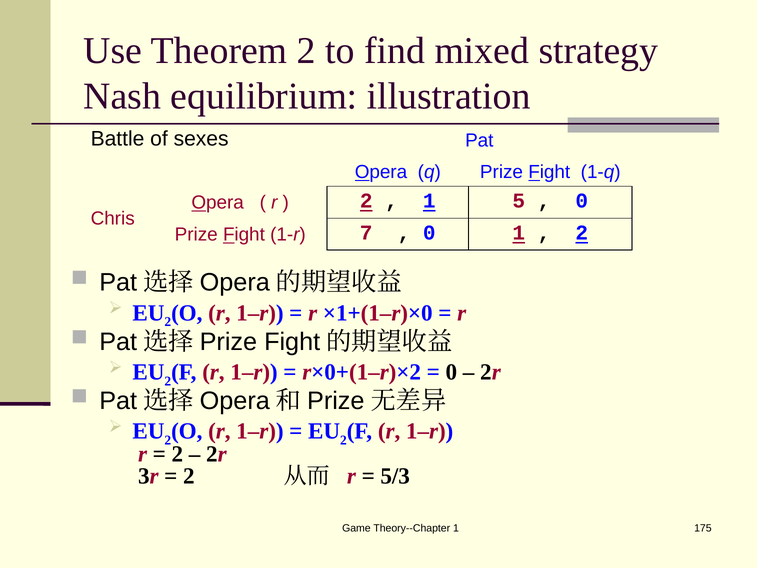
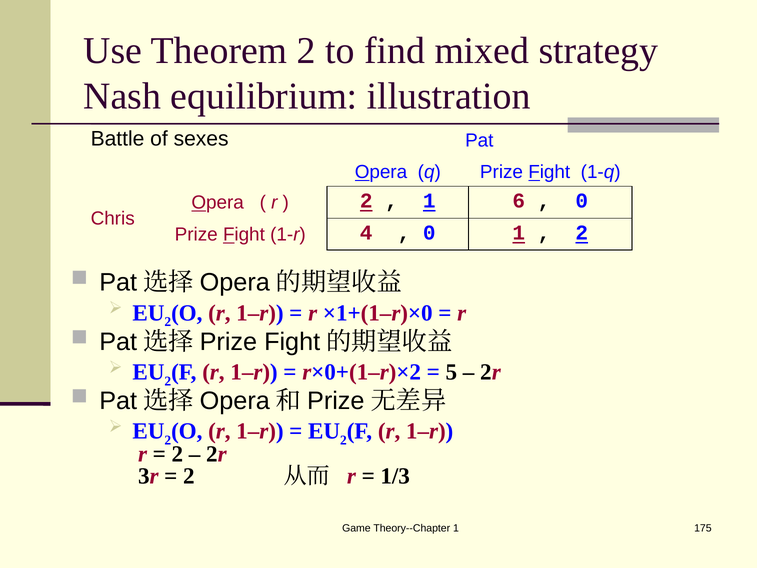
5: 5 -> 6 (519, 201)
7: 7 -> 4 (366, 232)
0: 0 -> 5 (451, 372)
5/3: 5/3 -> 1/3 (395, 476)
